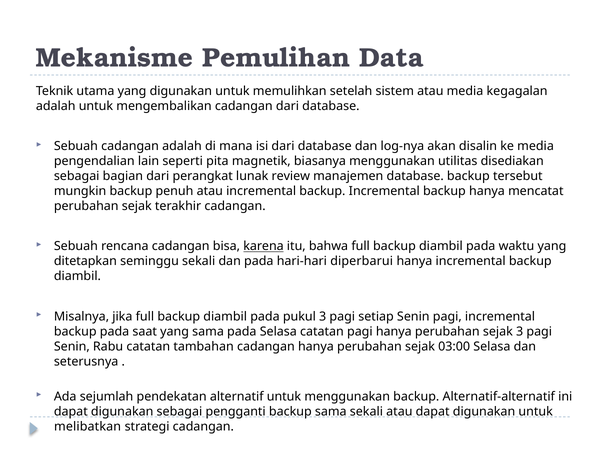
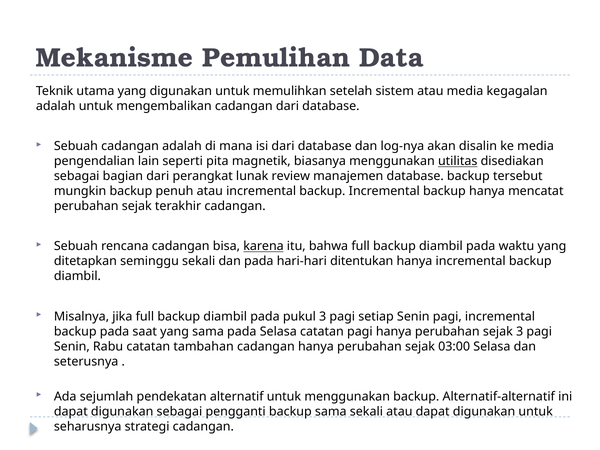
utilitas underline: none -> present (458, 161)
diperbarui: diperbarui -> ditentukan (362, 261)
melibatkan: melibatkan -> seharusnya (88, 426)
